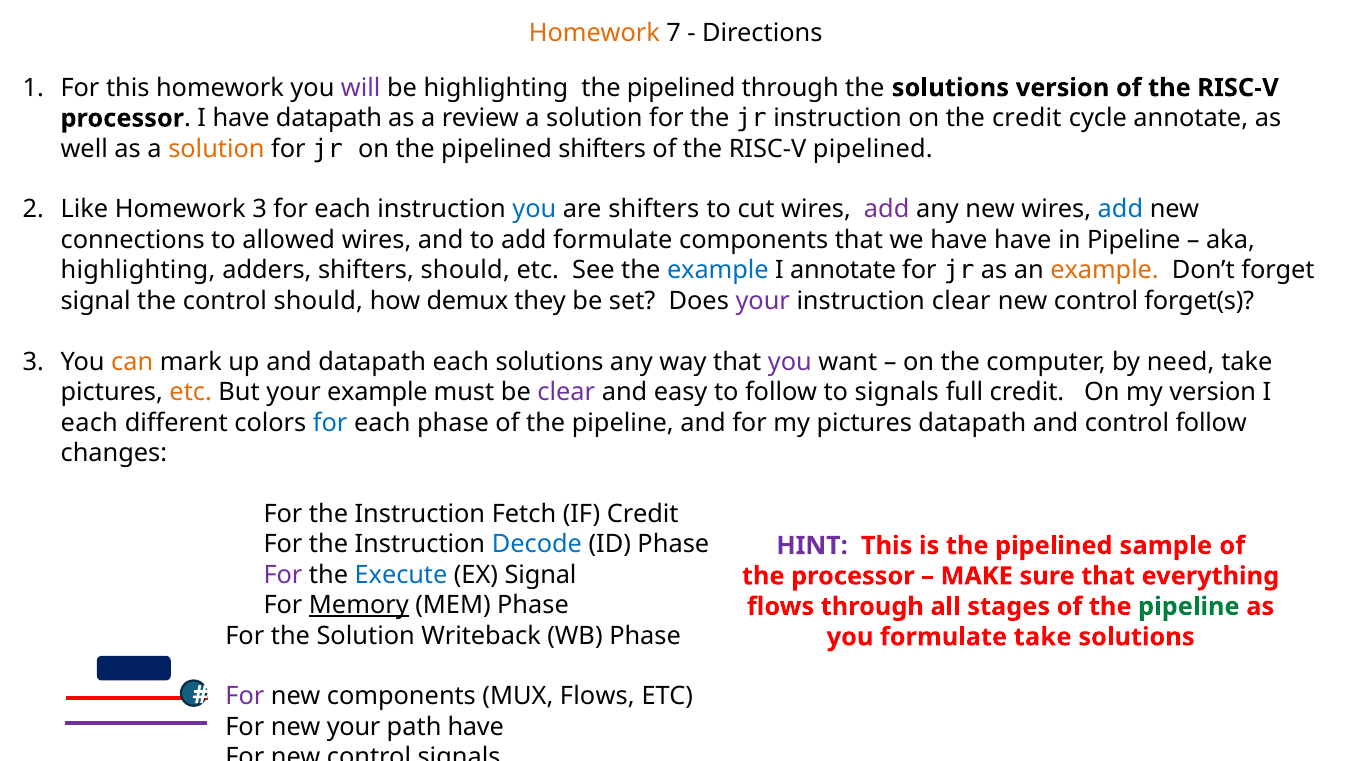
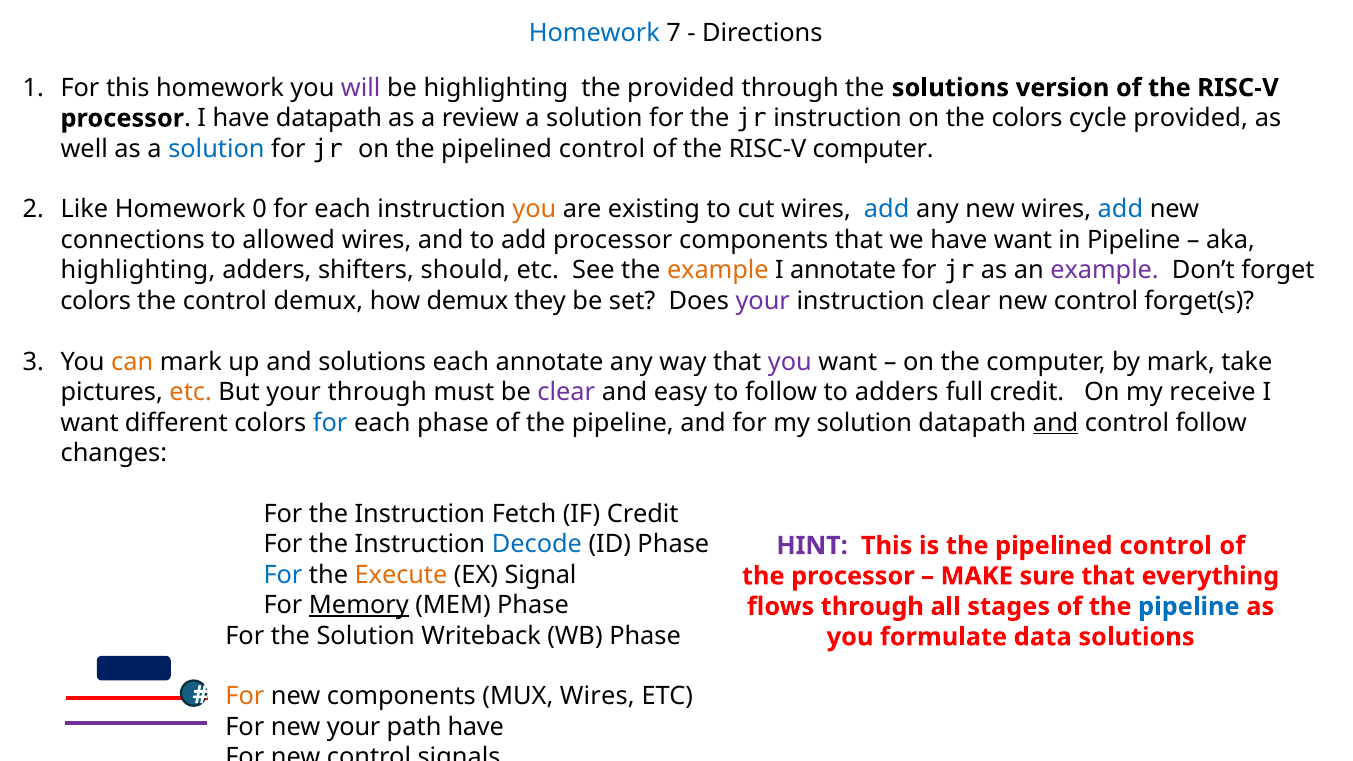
Homework colour: orange -> blue (594, 33)
highlighting the pipelined: pipelined -> provided (681, 88)
the credit: credit -> colors (1027, 118)
cycle annotate: annotate -> provided (1191, 118)
solution colour: orange -> blue (216, 149)
on the pipelined shifters: shifters -> control (602, 149)
RISC-V pipelined: pipelined -> computer (873, 149)
Homework 3: 3 -> 0 (260, 210)
you colour: blue -> orange (534, 210)
are shifters: shifters -> existing (654, 210)
add colour: purple -> blue (887, 210)
add formulate: formulate -> processor (613, 240)
have have: have -> want (1023, 240)
example colour: blue -> orange (718, 270)
example colour: orange -> purple (1105, 270)
signal: signal -> colors (96, 301)
control should: should -> demux (318, 301)
and datapath: datapath -> solutions (372, 362)
each solutions: solutions -> annotate (550, 362)
by need: need -> mark (1181, 362)
your example: example -> through (377, 392)
to signals: signals -> adders (897, 392)
my version: version -> receive (1213, 392)
each: each -> want (90, 423)
my pictures: pictures -> solution (864, 423)
and underline: none -> present (1056, 423)
is the pipelined sample: sample -> control (1166, 546)
For colour: purple -> blue (283, 575)
Execute colour: blue -> orange (401, 575)
pipeline colour: green -> blue (1189, 607)
formulate take: take -> data (1043, 637)
For colour: purple -> orange (245, 697)
MUX Flows: Flows -> Wires (597, 697)
